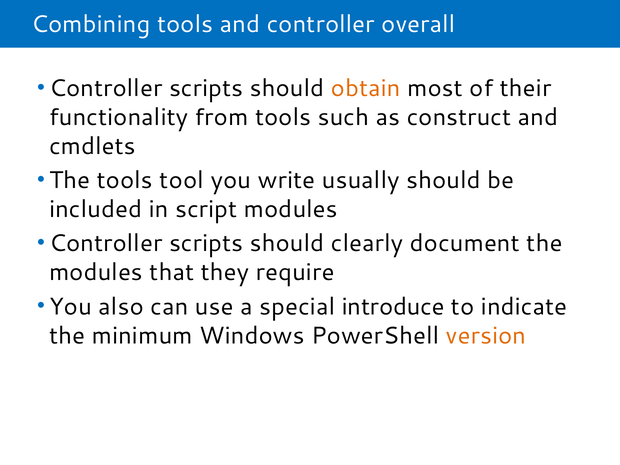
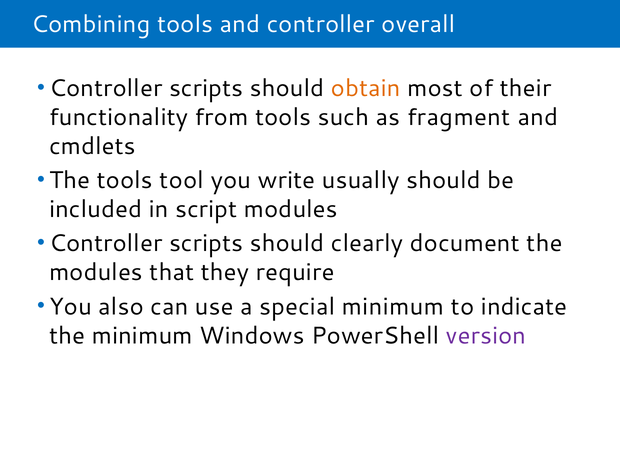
construct: construct -> fragment (459, 117)
special introduce: introduce -> minimum (393, 307)
version colour: orange -> purple (486, 336)
